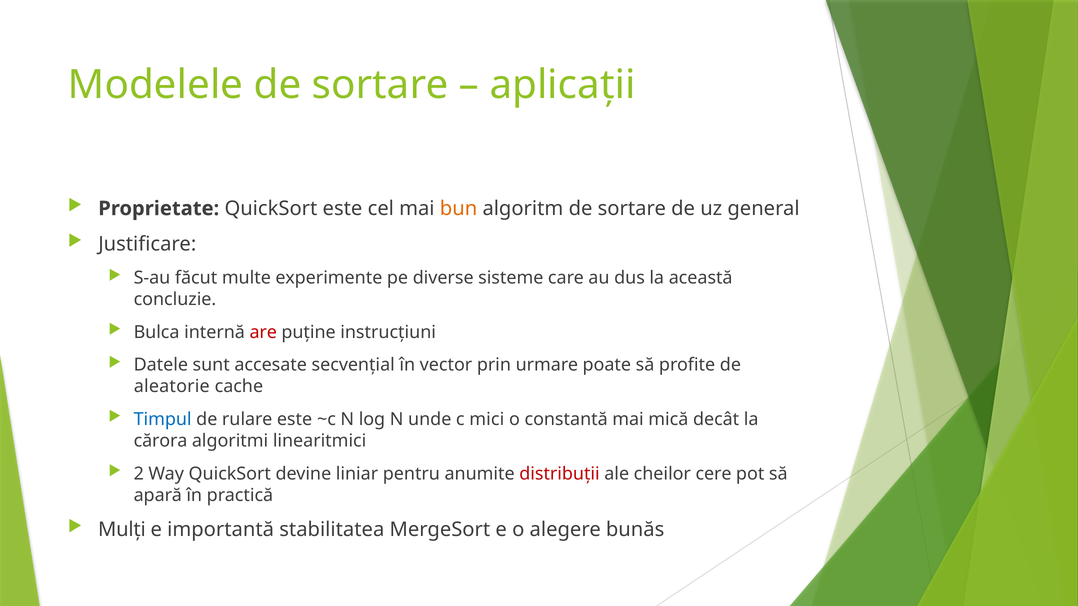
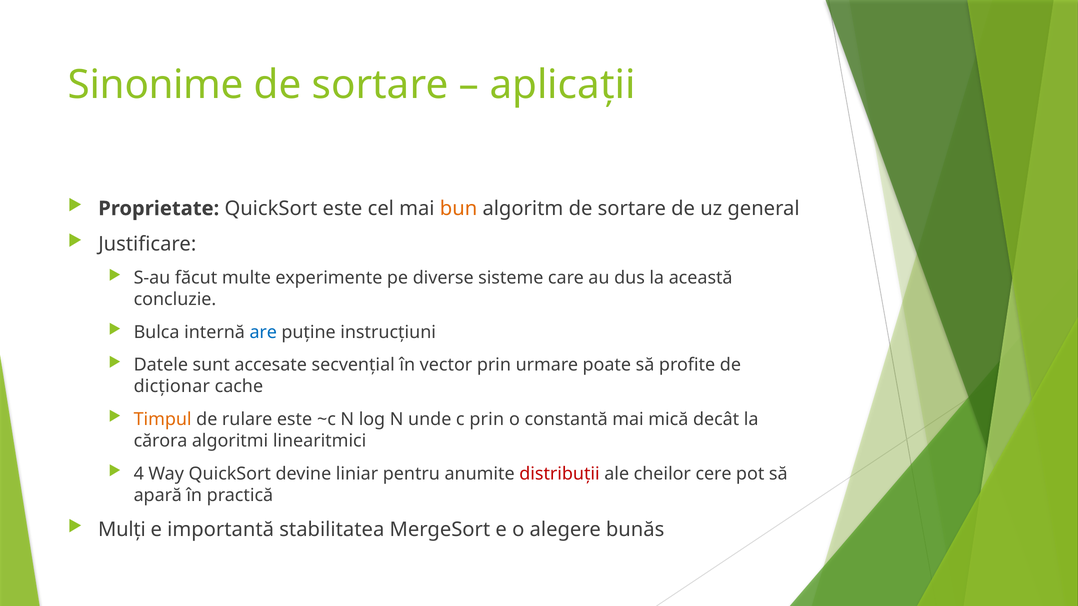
Modelele: Modelele -> Sinonime (156, 85)
are colour: red -> blue (263, 332)
aleatorie: aleatorie -> dicționar (172, 387)
Timpul colour: blue -> orange (163, 420)
c mici: mici -> prin (487, 420)
2: 2 -> 4 (139, 474)
